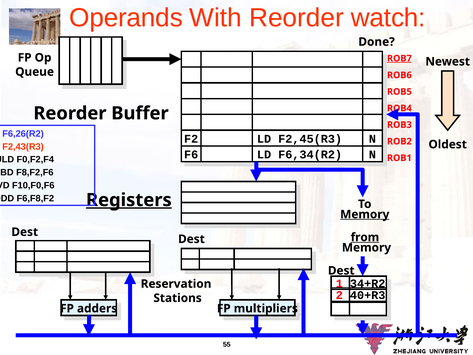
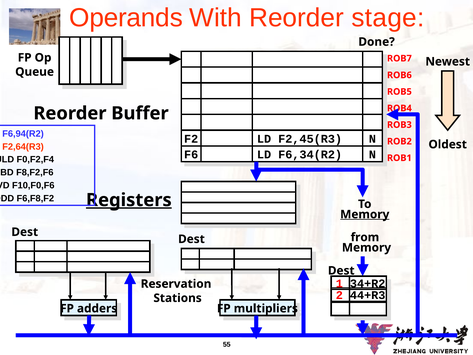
watch: watch -> stage (388, 18)
ROB7 underline: present -> none (399, 58)
F6,26(R2: F6,26(R2 -> F6,94(R2 (23, 134)
F2,43(R3: F2,43(R3 -> F2,64(R3 (23, 147)
from underline: present -> none (365, 237)
40+R3: 40+R3 -> 44+R3 (368, 295)
